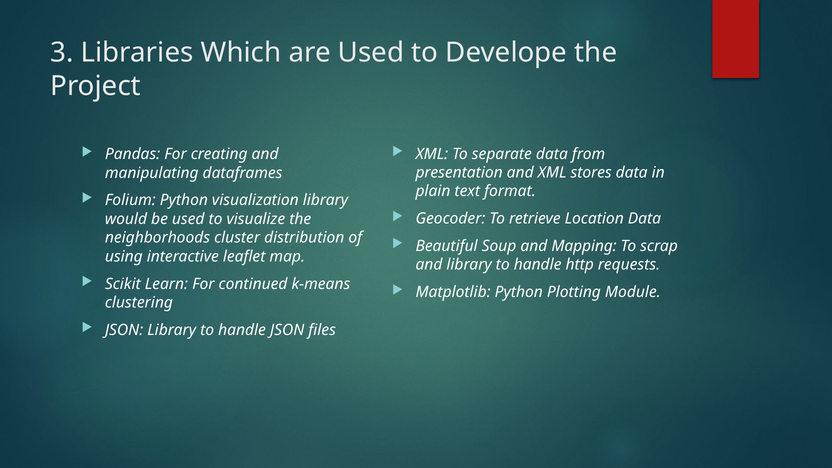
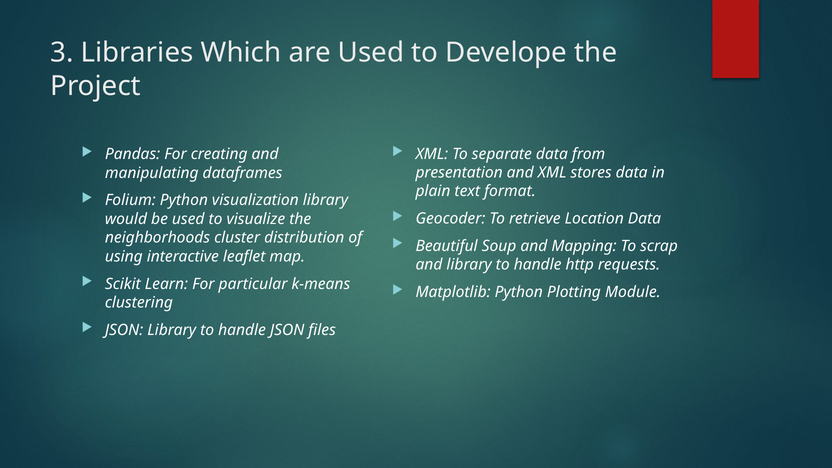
continued: continued -> particular (253, 284)
